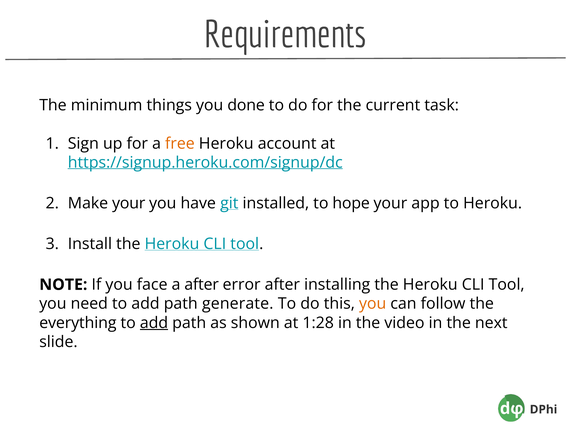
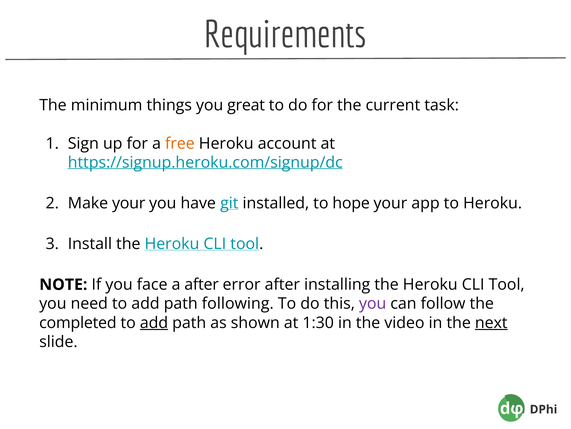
done: done -> great (246, 105)
generate: generate -> following (238, 303)
you colour: orange -> purple (373, 303)
everything: everything -> completed (78, 322)
1:28: 1:28 -> 1:30 (318, 322)
next underline: none -> present (491, 322)
